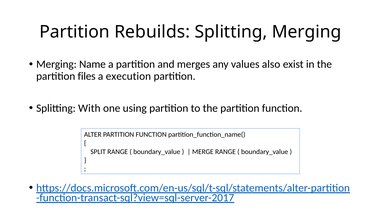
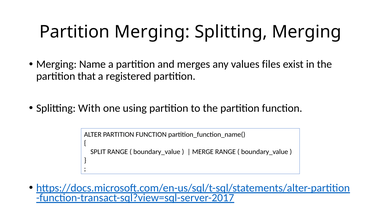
Partition Rebuilds: Rebuilds -> Merging (152, 32)
also: also -> files (271, 64)
files: files -> that (87, 76)
execution: execution -> registered (128, 76)
